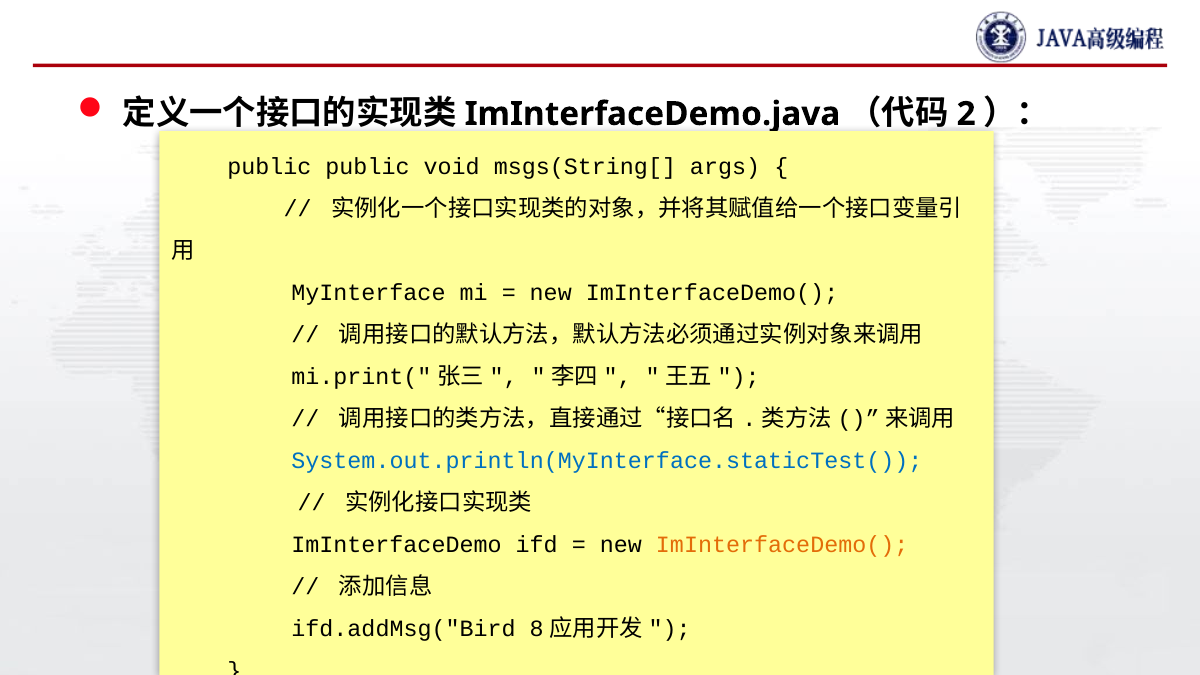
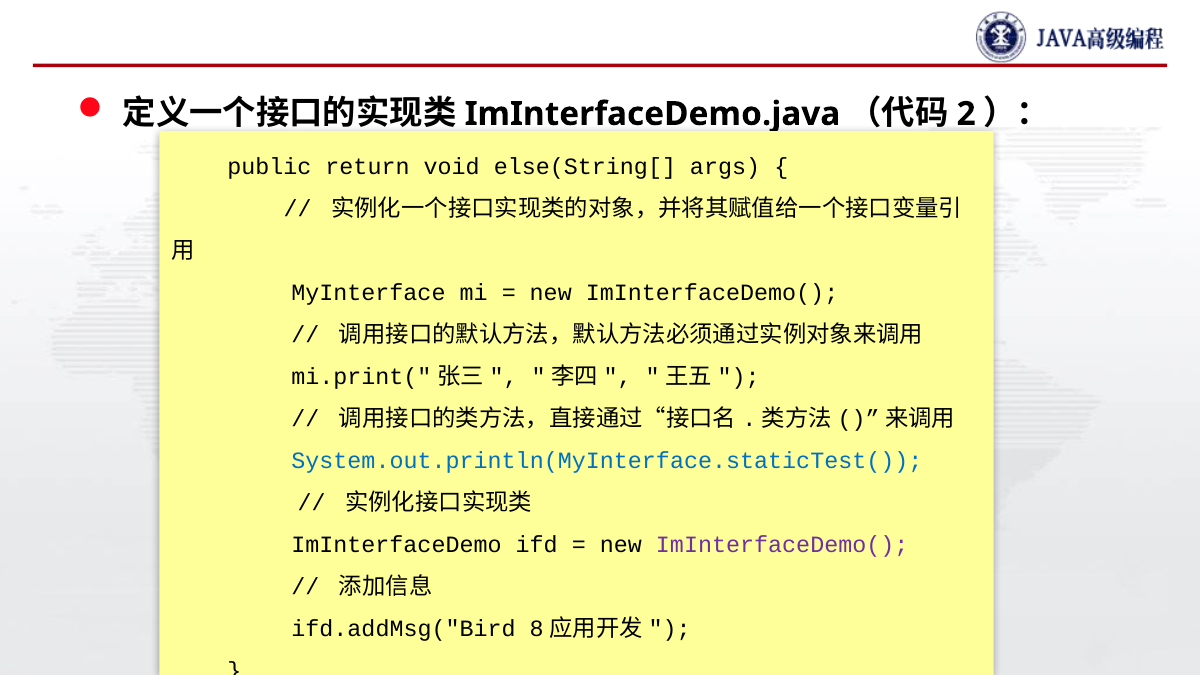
public public: public -> return (368, 167)
msgs(String[: msgs(String[ -> else(String[ (585, 167)
ImInterfaceDemo( colour: orange -> purple (782, 545)
